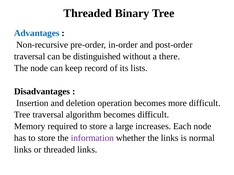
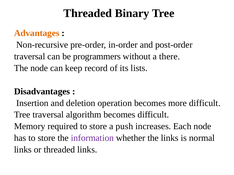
Advantages colour: blue -> orange (37, 33)
distinguished: distinguished -> programmers (97, 57)
large: large -> push (124, 127)
